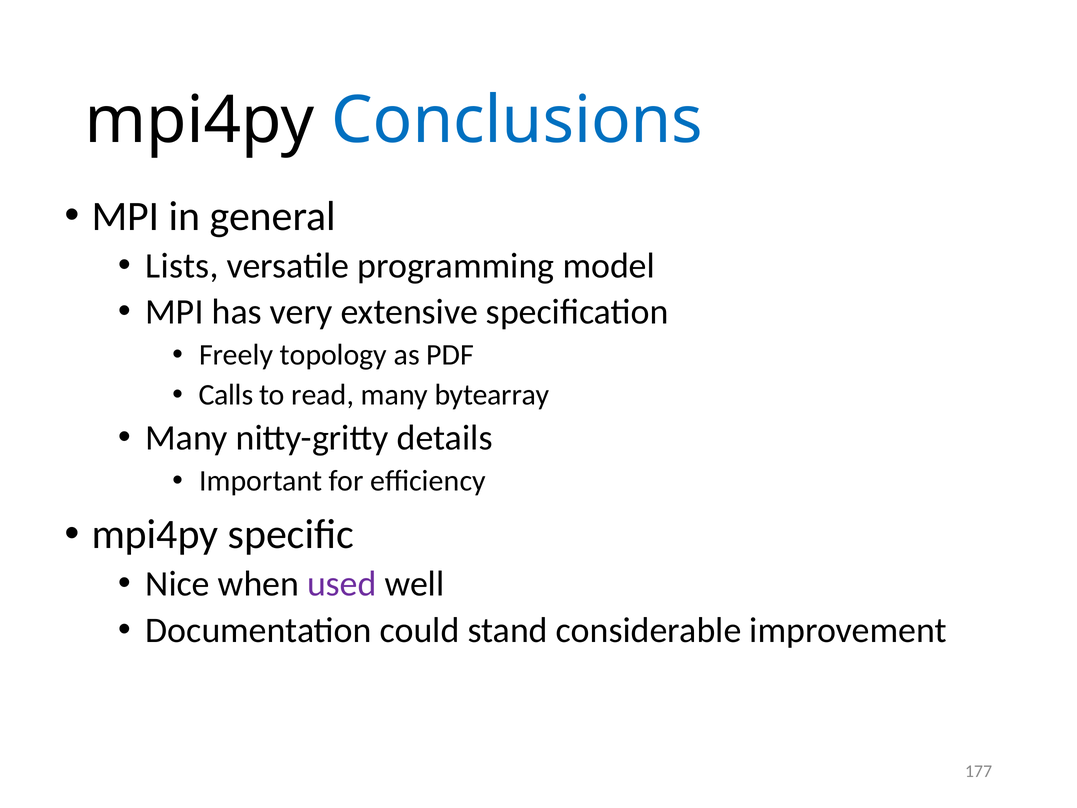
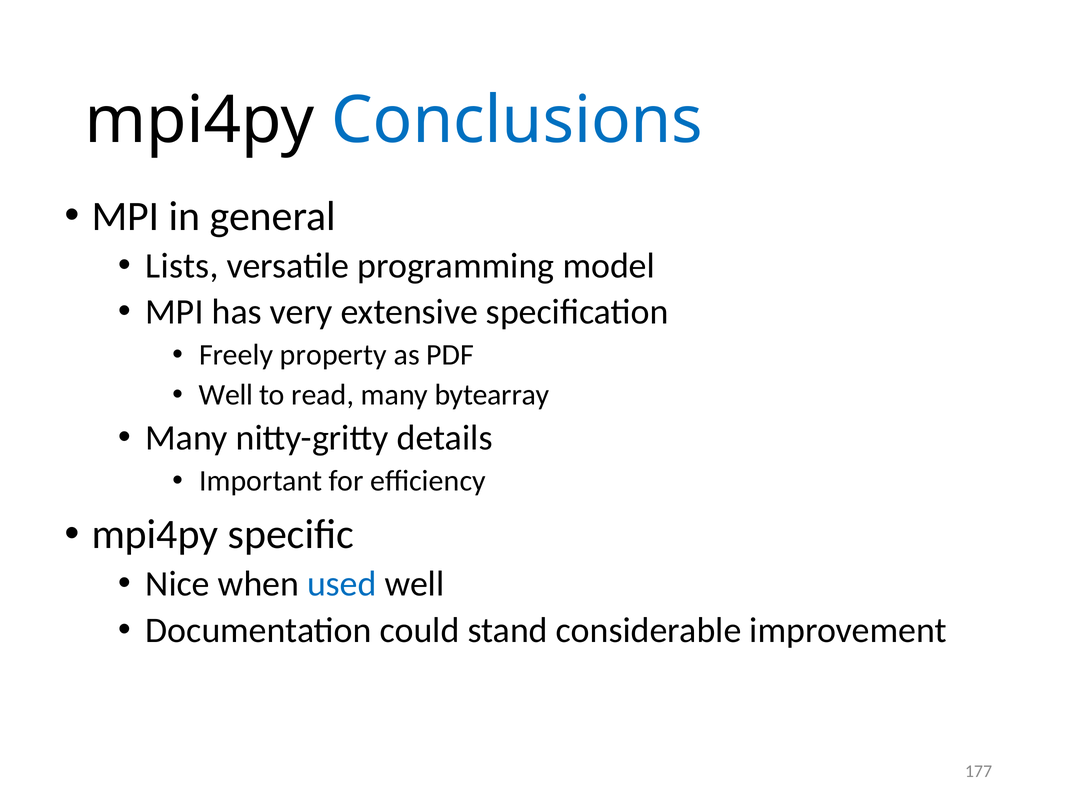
topology: topology -> property (333, 355)
Calls: Calls -> Well (226, 395)
used colour: purple -> blue (342, 584)
